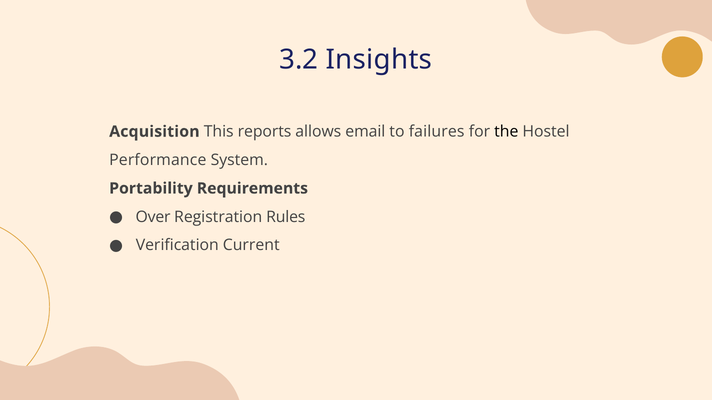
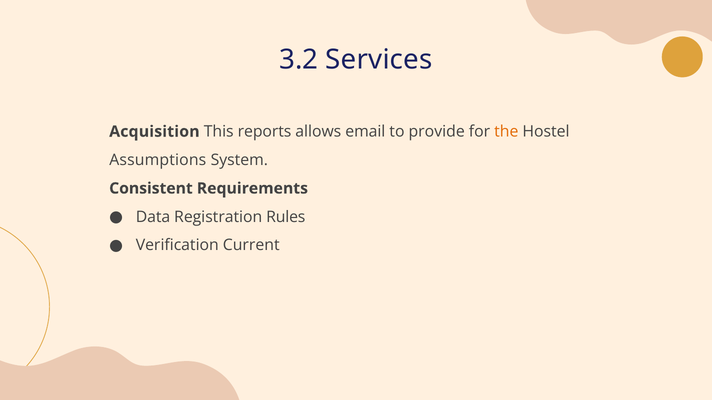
Insights: Insights -> Services (379, 60)
failures: failures -> provide (437, 132)
the colour: black -> orange (506, 132)
Performance: Performance -> Assumptions (158, 160)
Portability: Portability -> Consistent (151, 189)
Over: Over -> Data (153, 217)
